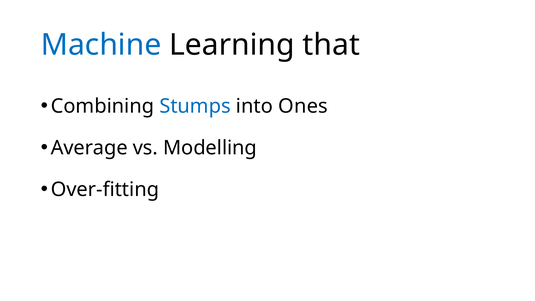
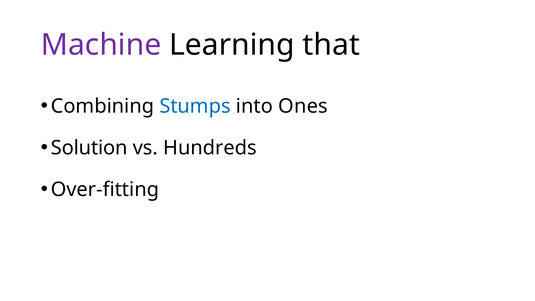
Machine colour: blue -> purple (101, 45)
Average: Average -> Solution (89, 148)
Modelling: Modelling -> Hundreds (210, 148)
